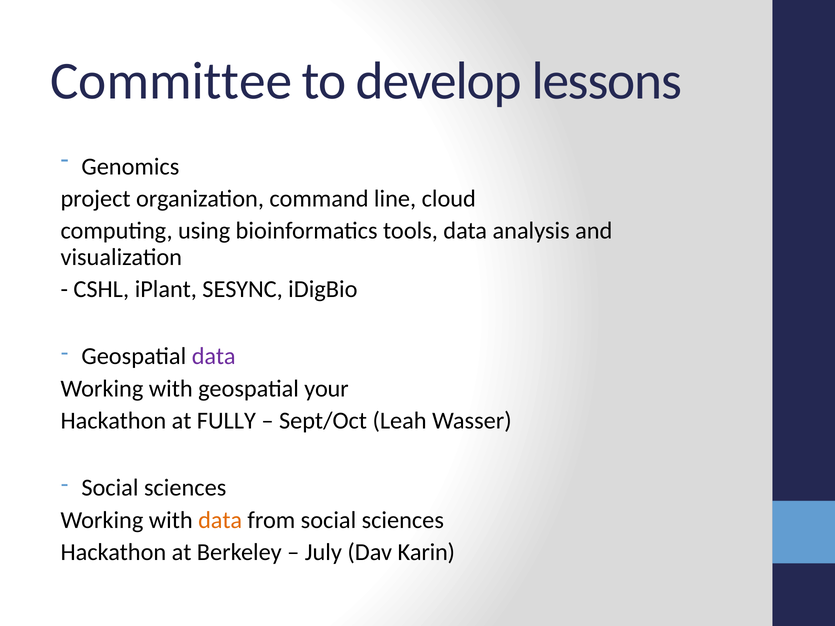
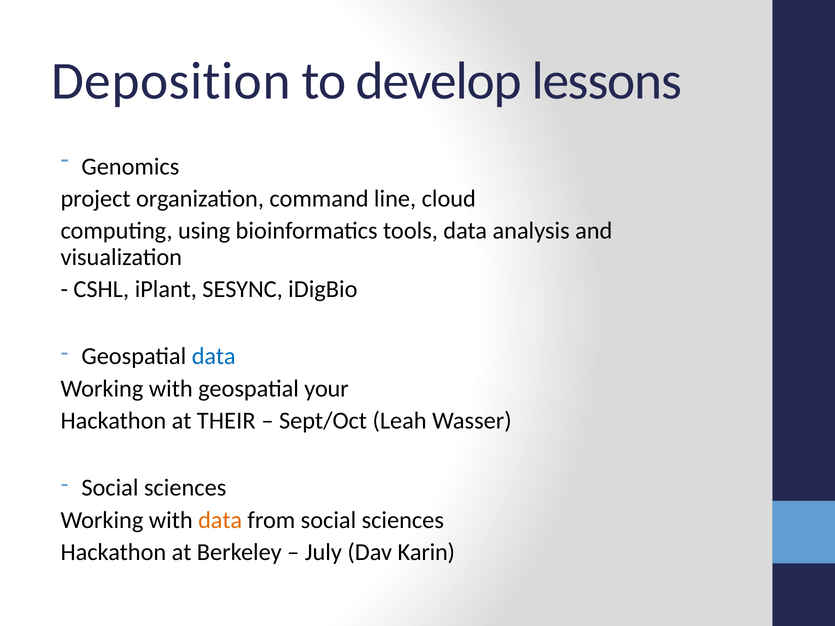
Committee: Committee -> Deposition (171, 81)
data colour: purple -> blue (214, 357)
FULLY: FULLY -> THEIR (226, 421)
